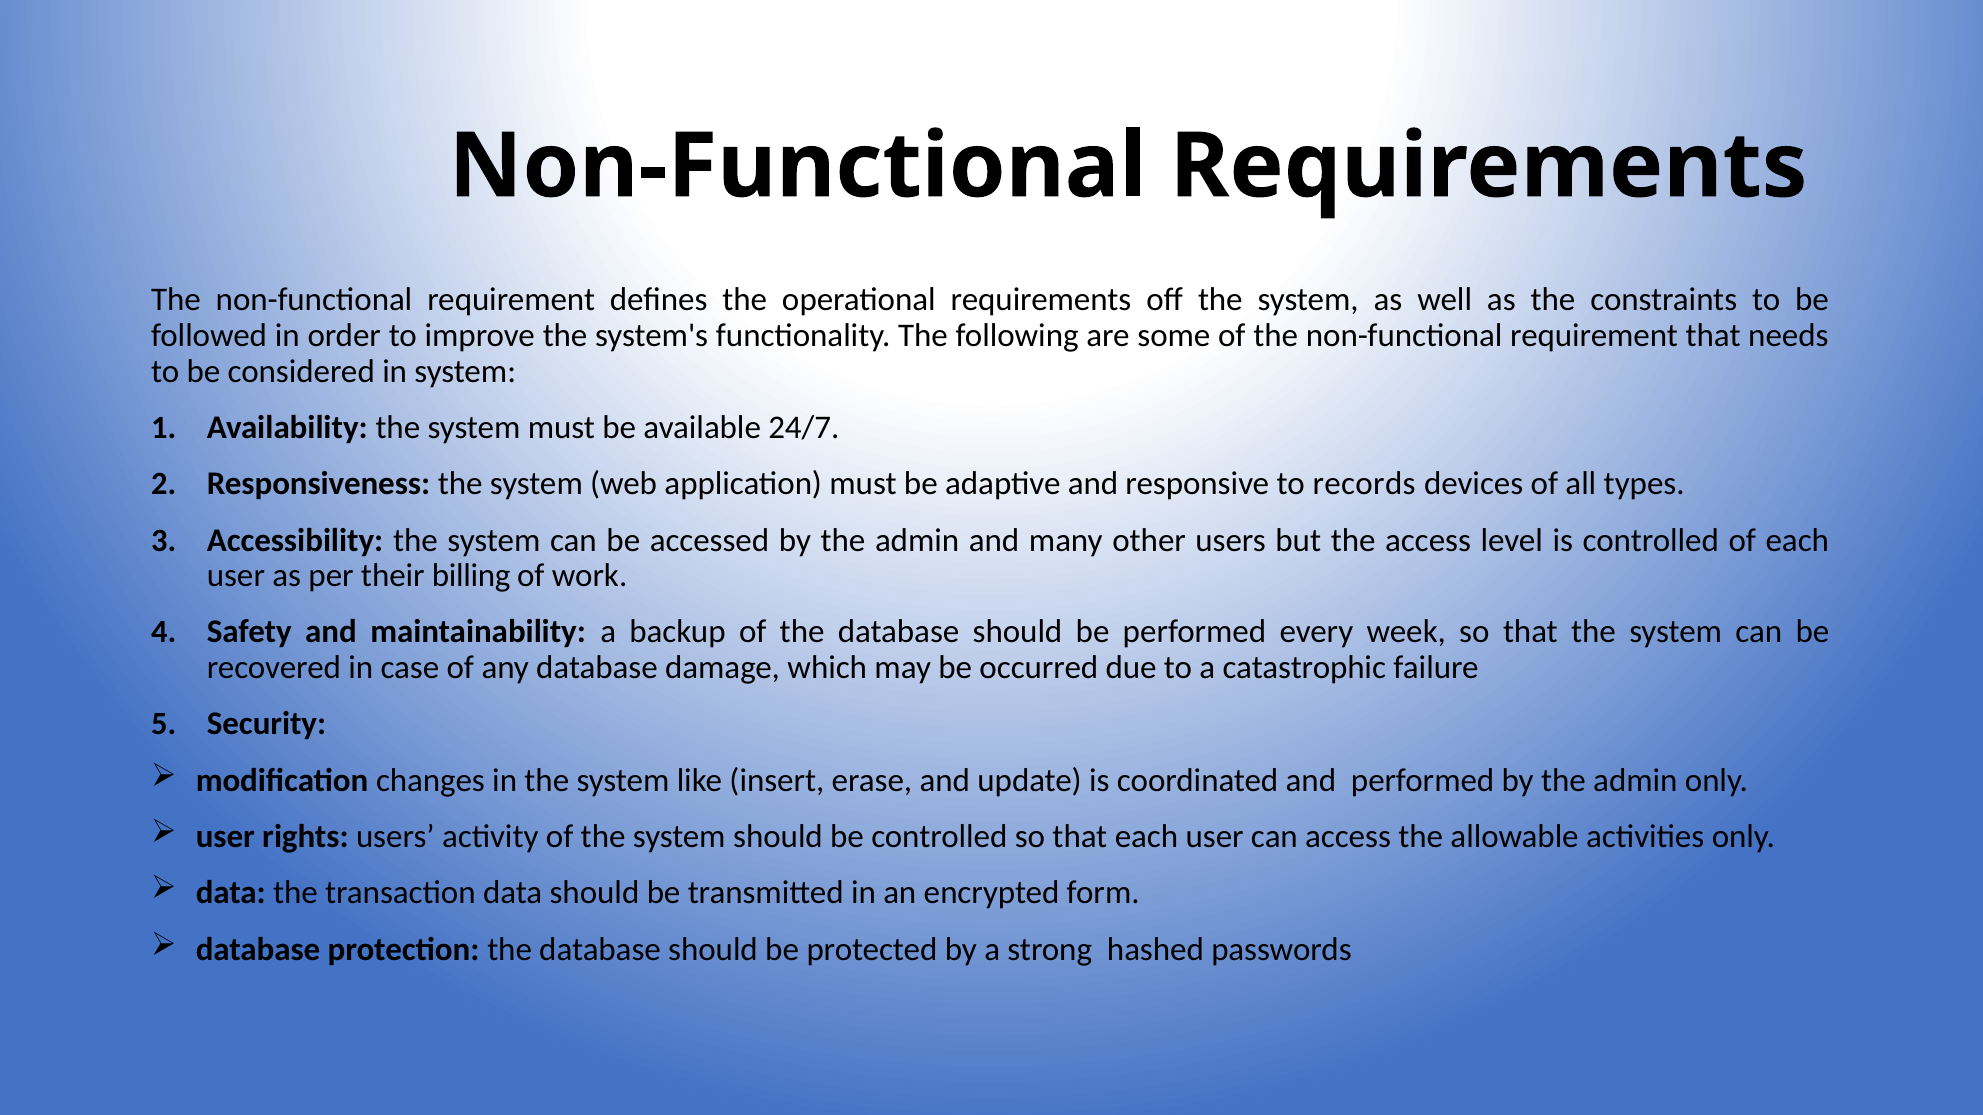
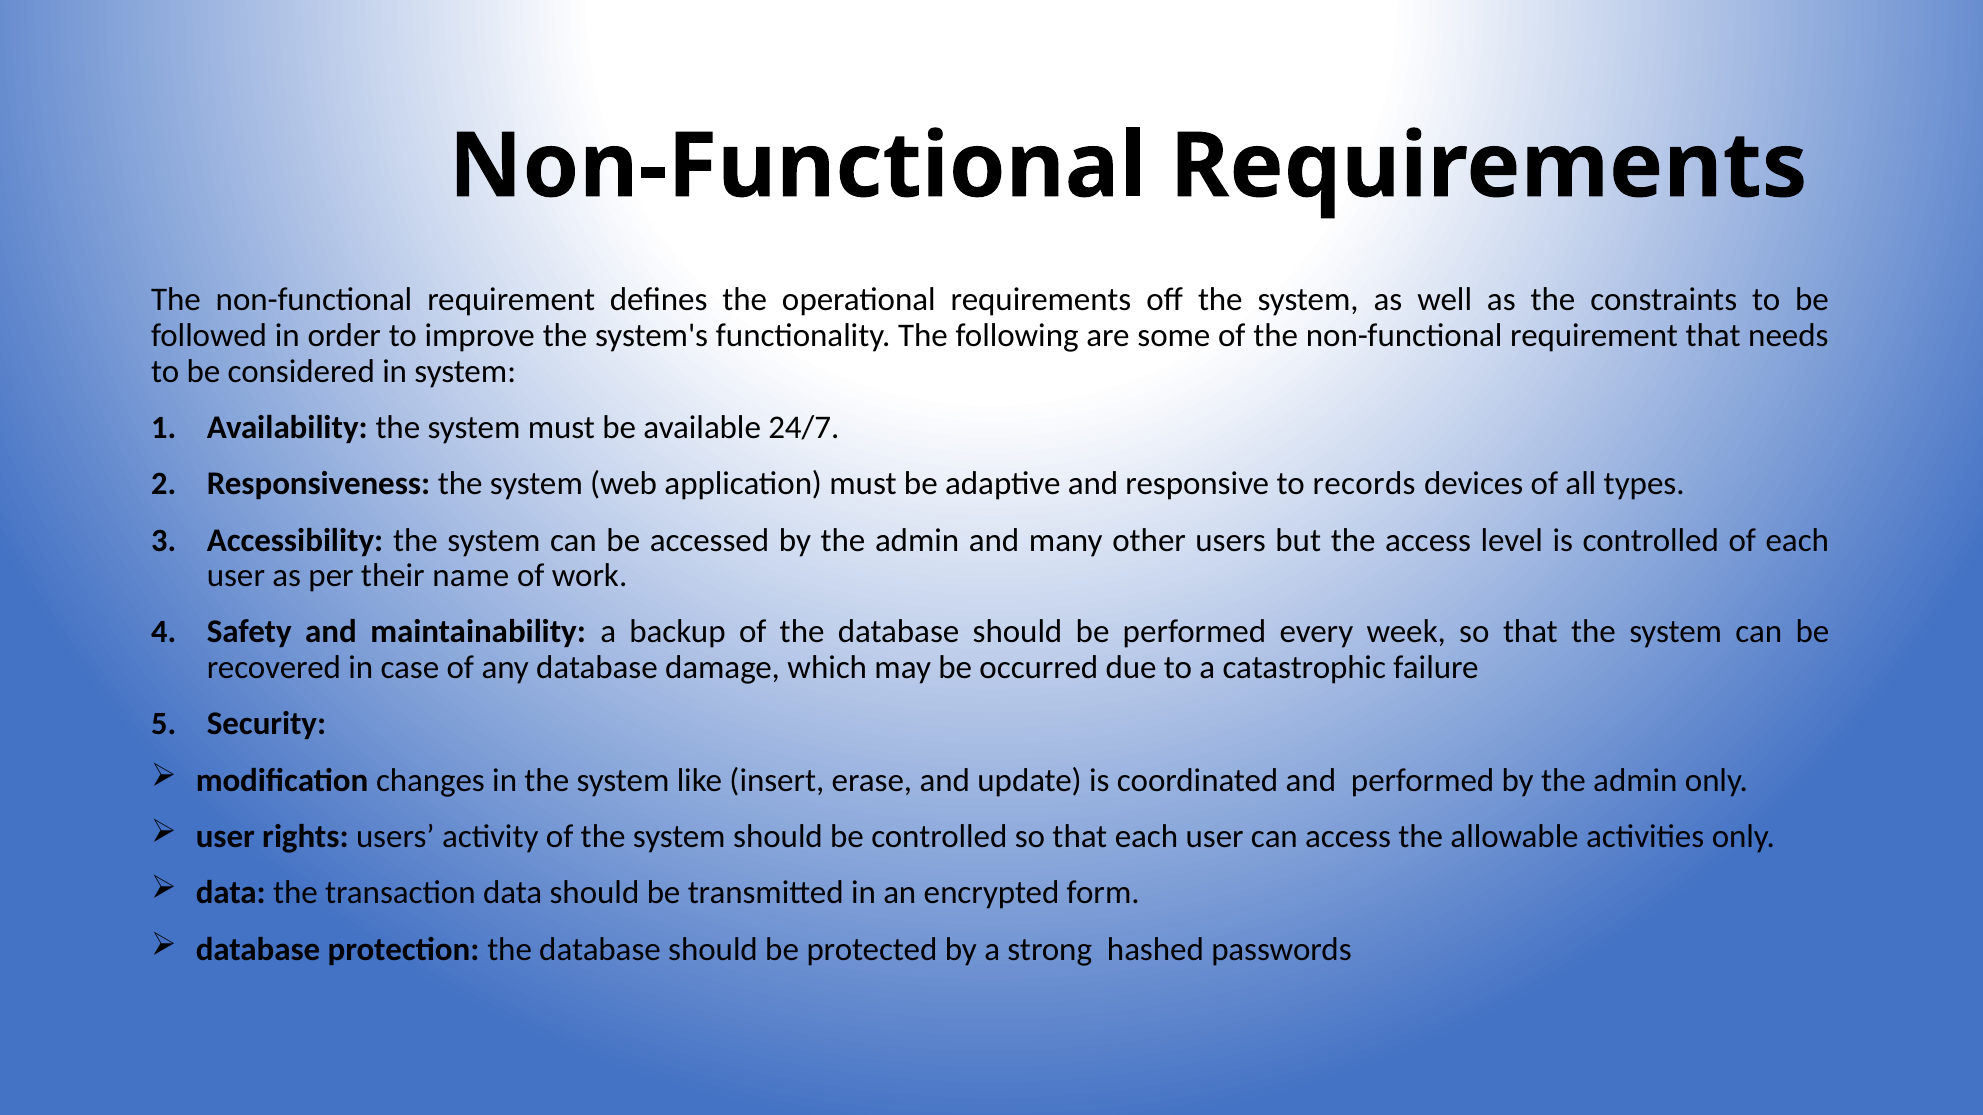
billing: billing -> name (471, 576)
